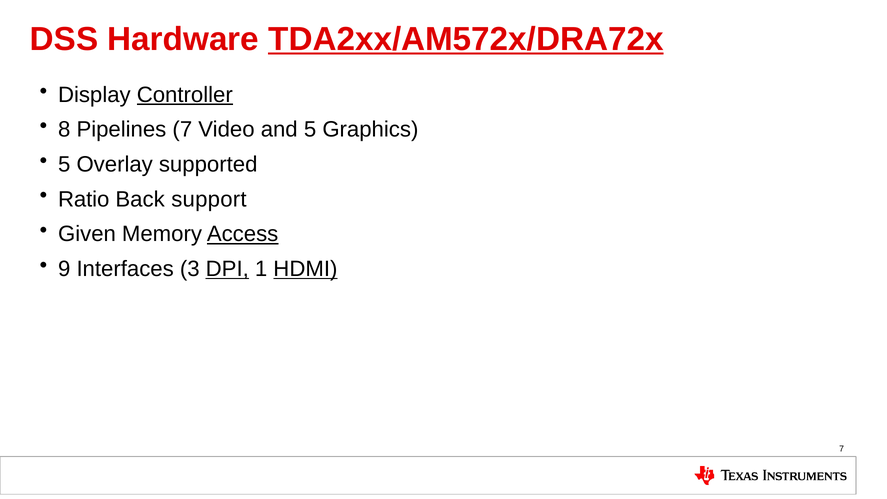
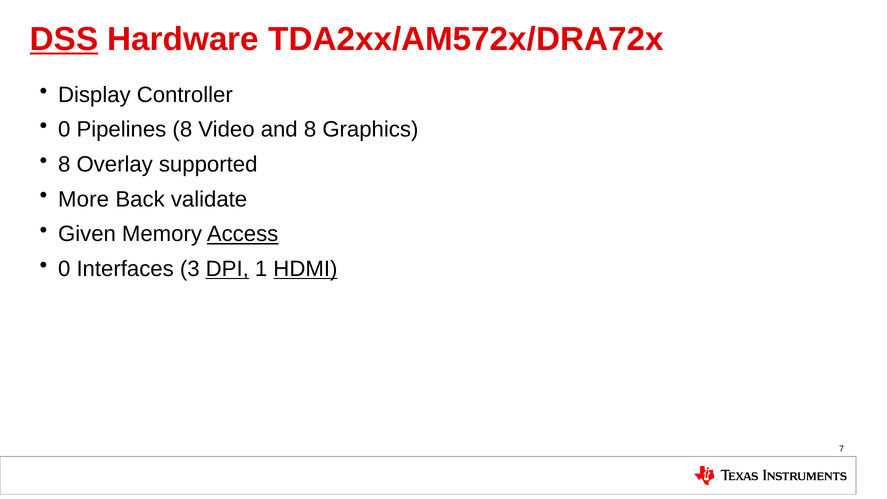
DSS underline: none -> present (64, 39)
TDA2xx/AM572x/DRA72x underline: present -> none (466, 39)
Controller underline: present -> none (185, 95)
8: 8 -> 0 (64, 130)
Pipelines 7: 7 -> 8 (182, 130)
and 5: 5 -> 8 (310, 130)
5: 5 -> 8 (64, 164)
Ratio: Ratio -> More (84, 199)
support: support -> validate (209, 199)
9: 9 -> 0 (64, 269)
